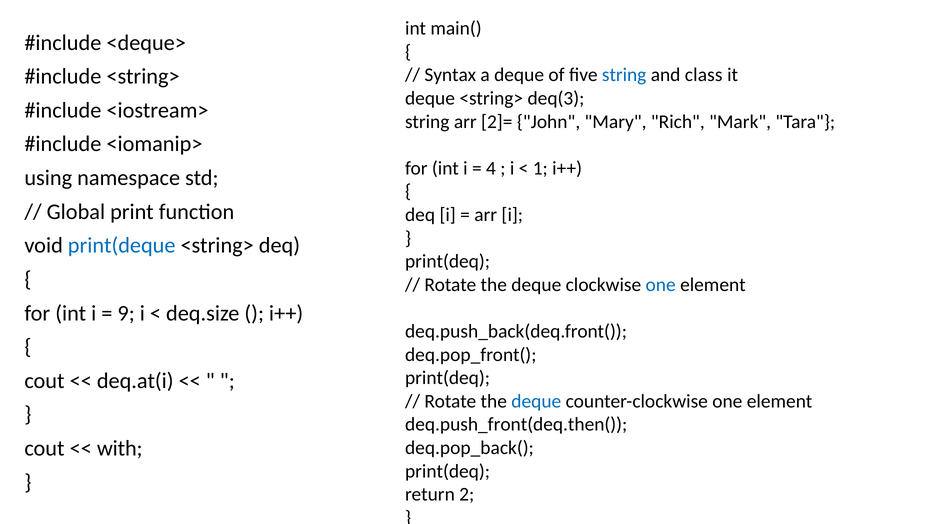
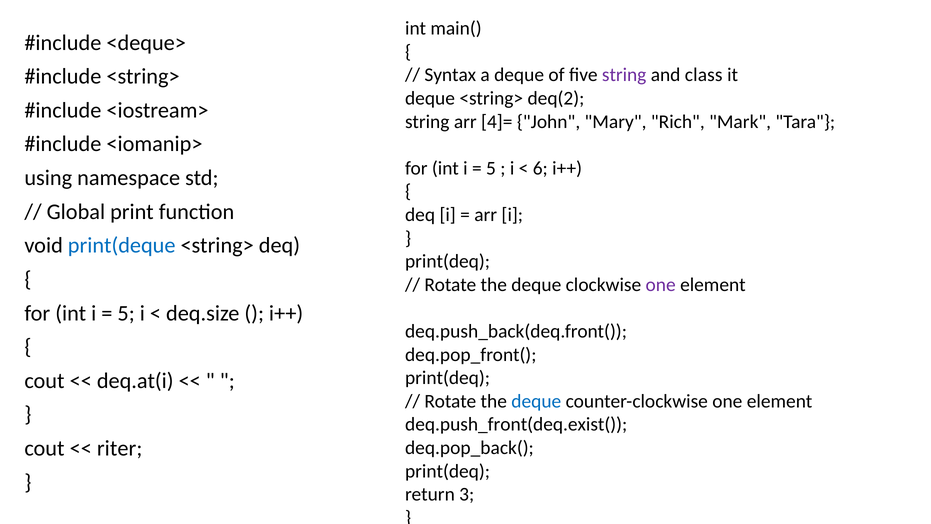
string colour: blue -> purple (624, 75)
deq(3: deq(3 -> deq(2 (556, 98)
2]=: 2]= -> 4]= (497, 122)
4: 4 -> 5 (491, 168)
1: 1 -> 6 (540, 168)
one colour: blue -> purple (661, 285)
9: 9 -> 5 (126, 313)
deq.push_front(deq.then(: deq.push_front(deq.then( -> deq.push_front(deq.exist( (516, 424)
with: with -> riter (120, 448)
2: 2 -> 3 (467, 494)
